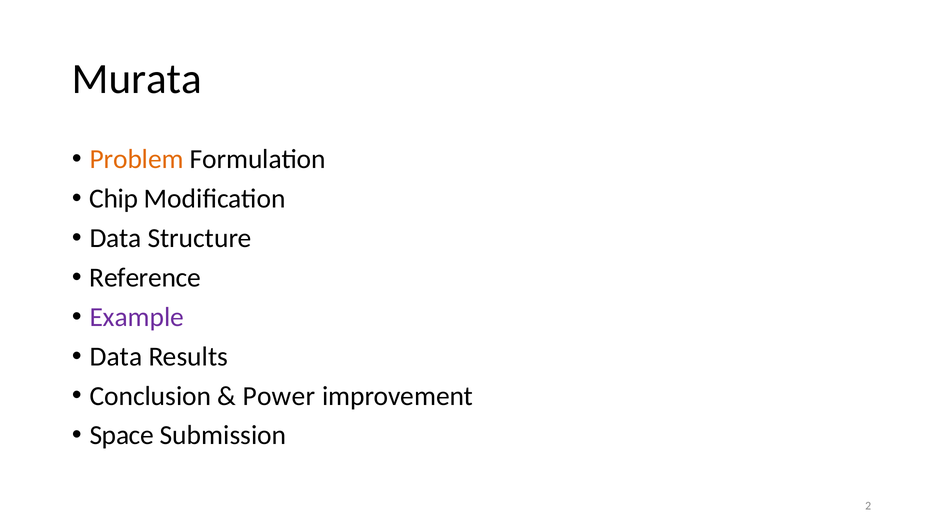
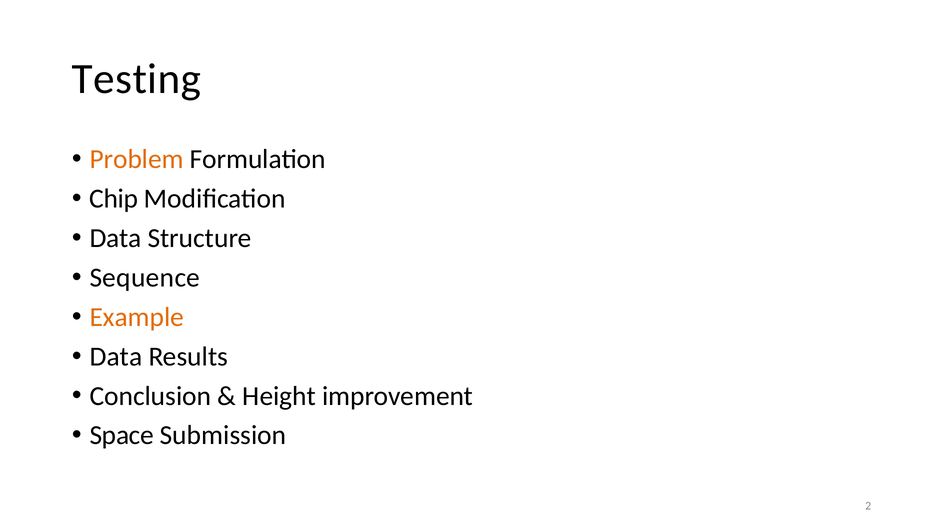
Murata: Murata -> Testing (137, 79)
Reference: Reference -> Sequence (145, 278)
Example colour: purple -> orange (137, 317)
Power: Power -> Height (279, 396)
